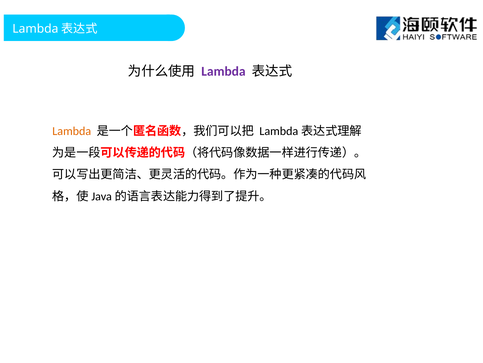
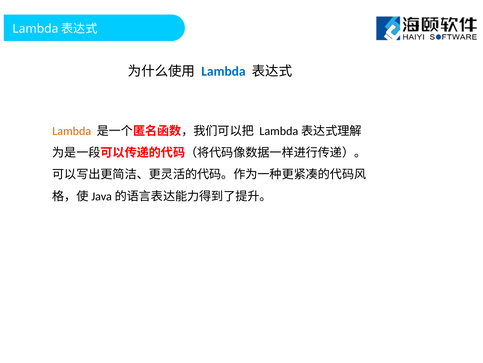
Lambda colour: purple -> blue (223, 71)
